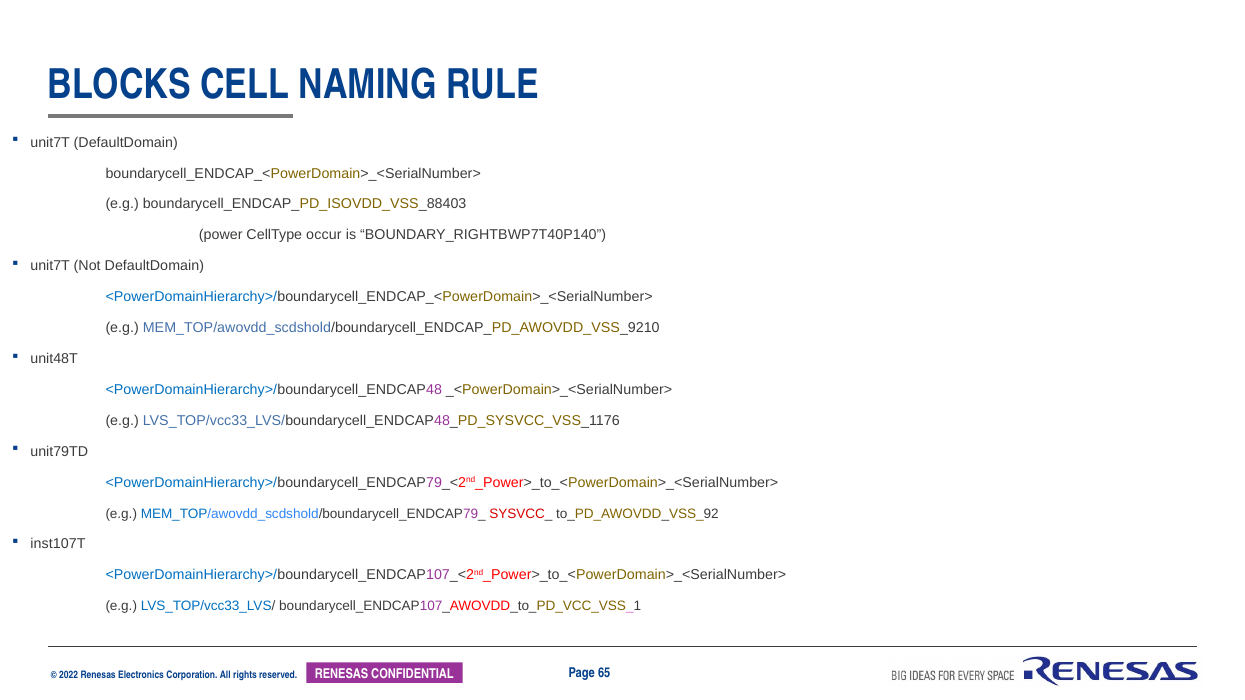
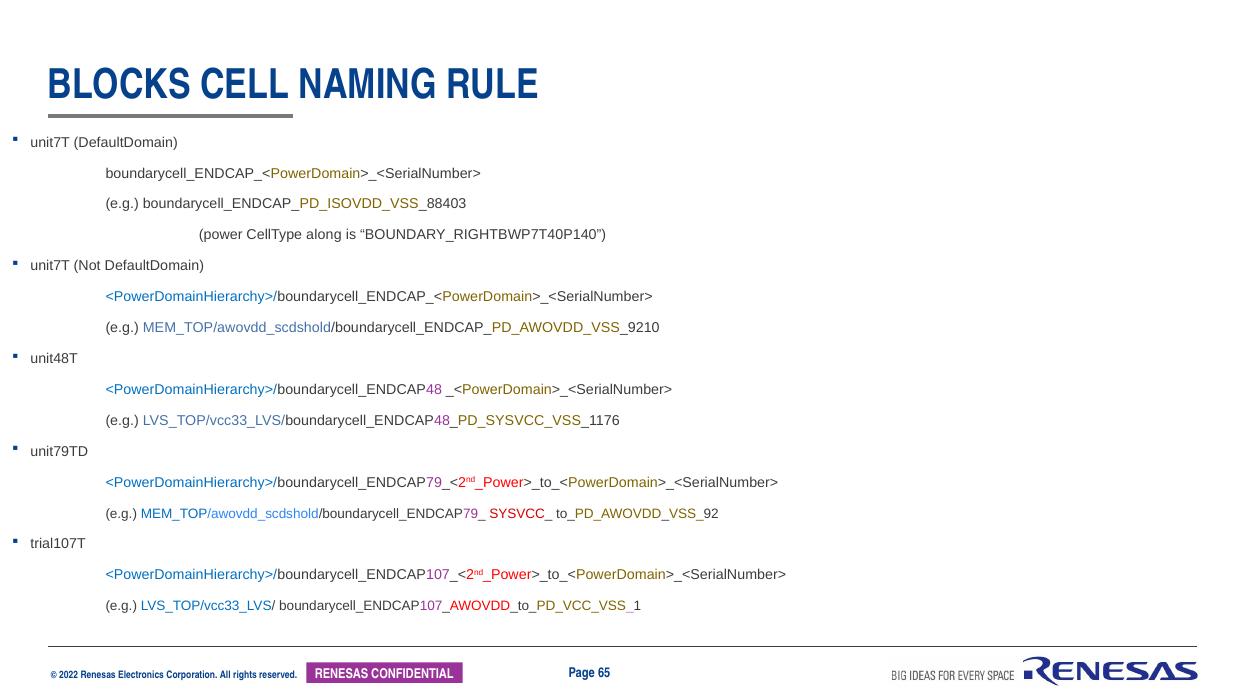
occur: occur -> along (324, 235)
inst107T: inst107T -> trial107T (58, 544)
